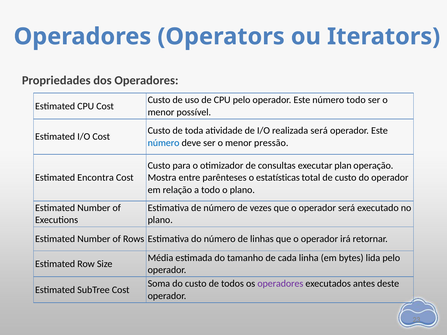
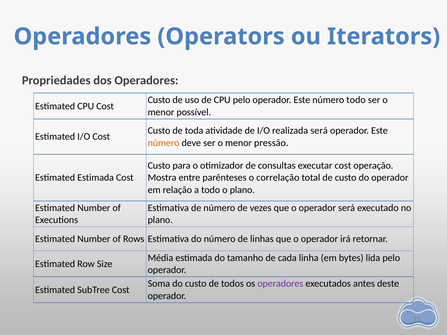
número colour: blue -> orange (164, 143)
executar plan: plan -> cost (343, 166)
Estimated Encontra: Encontra -> Estimada (96, 178)
estatísticas: estatísticas -> correlação (278, 178)
